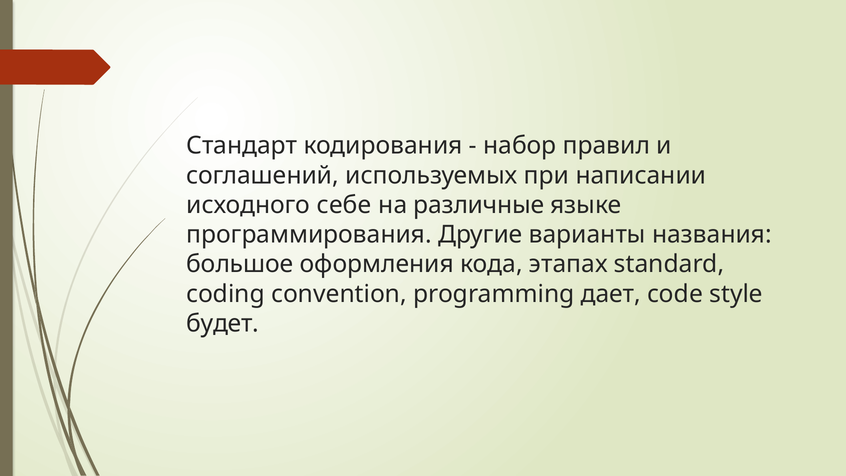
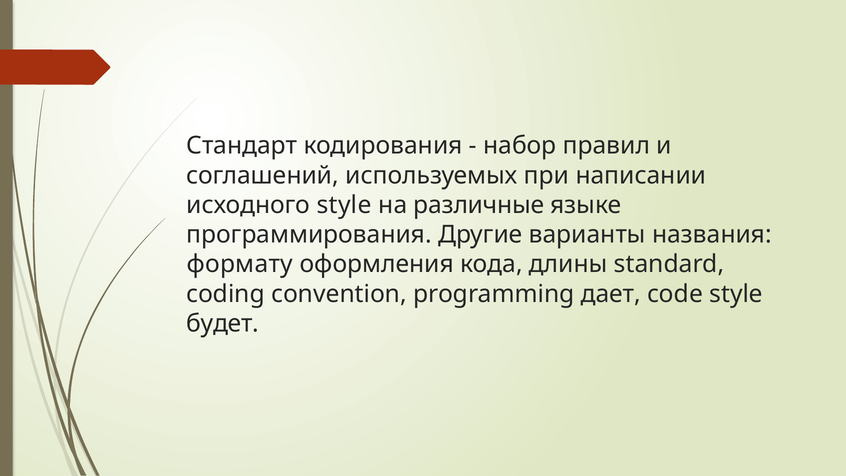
исходного себе: себе -> style (344, 205)
большое: большое -> формату (240, 264)
этапах: этапах -> длины (568, 264)
